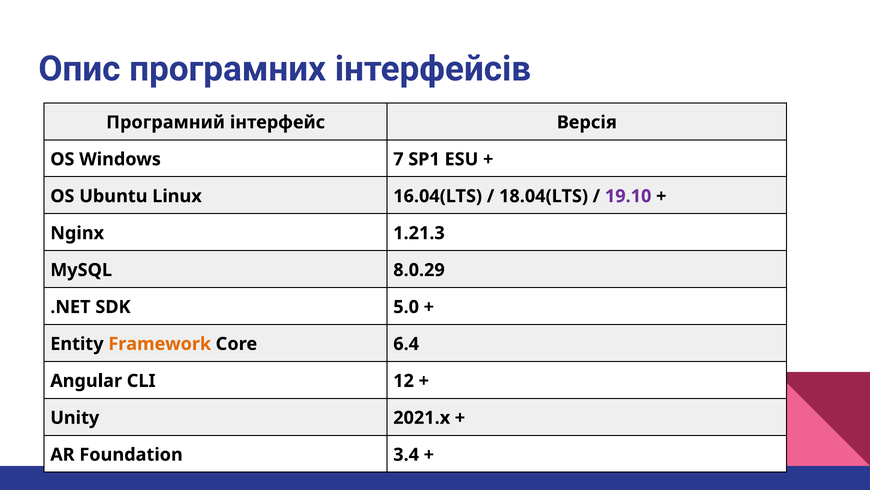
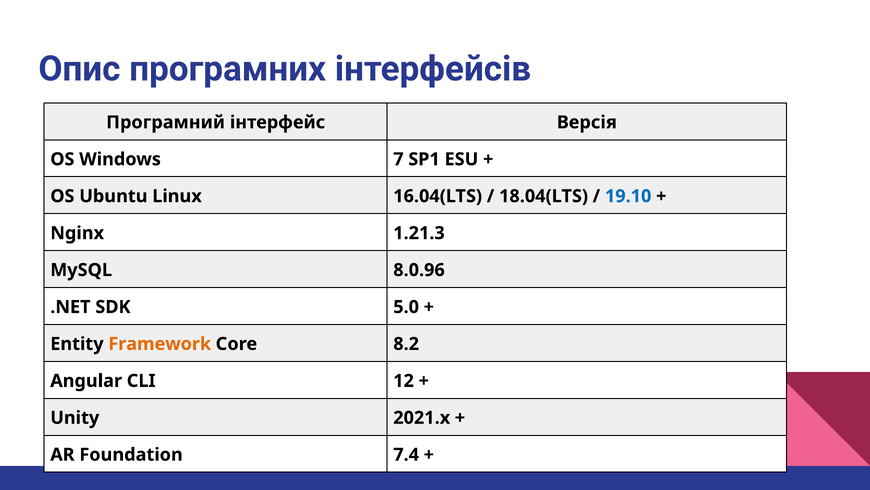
19.10 colour: purple -> blue (628, 196)
8.0.29: 8.0.29 -> 8.0.96 (419, 270)
6.4: 6.4 -> 8.2 (406, 344)
3.4: 3.4 -> 7.4 (406, 454)
